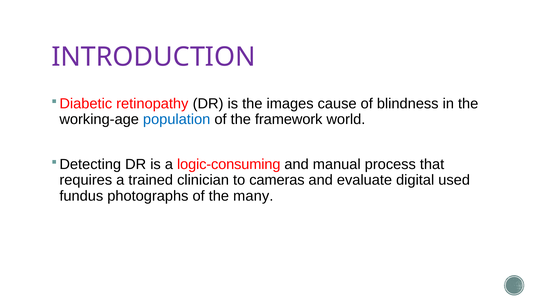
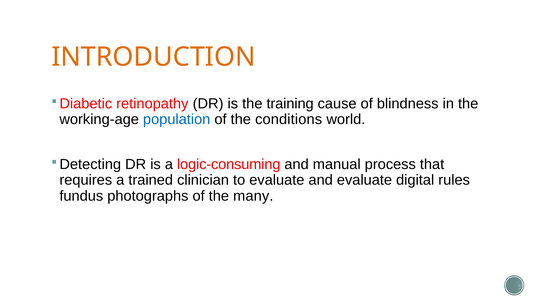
INTRODUCTION colour: purple -> orange (153, 57)
images: images -> training (290, 104)
framework: framework -> conditions (289, 119)
to cameras: cameras -> evaluate (277, 180)
used: used -> rules (454, 180)
